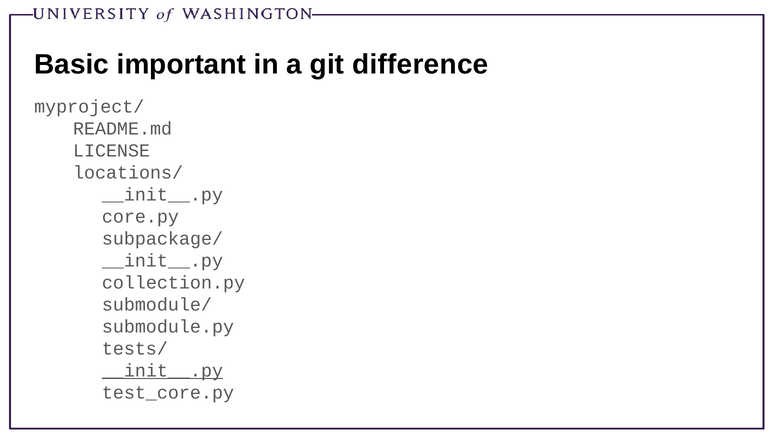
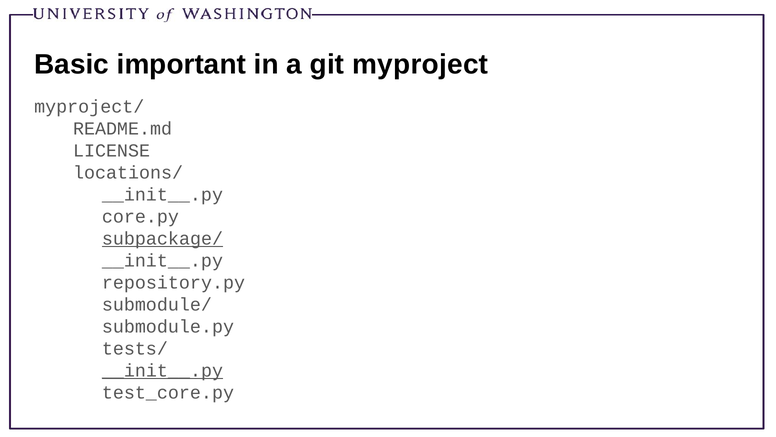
difference: difference -> myproject (420, 64)
subpackage/ underline: none -> present (162, 238)
collection.py: collection.py -> repository.py (173, 282)
